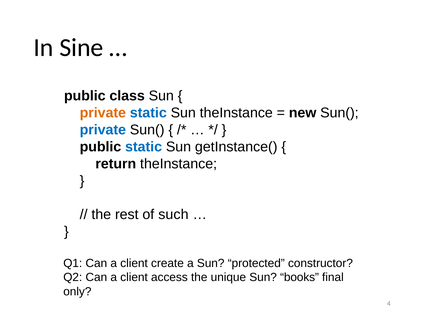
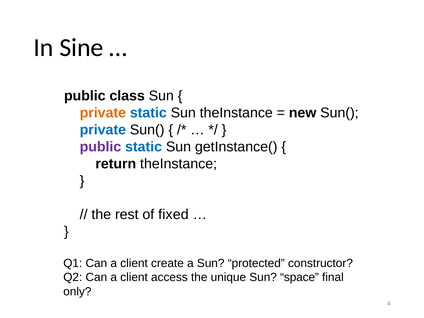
public colour: black -> purple (100, 147)
such: such -> fixed (173, 215)
books: books -> space (300, 277)
